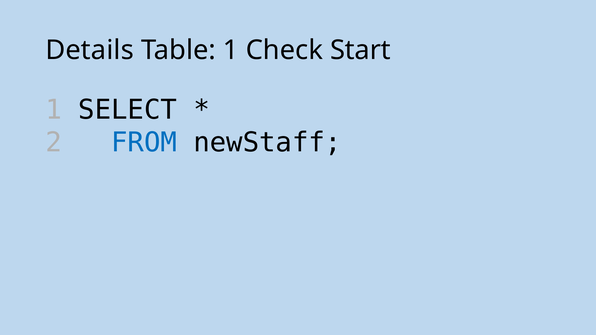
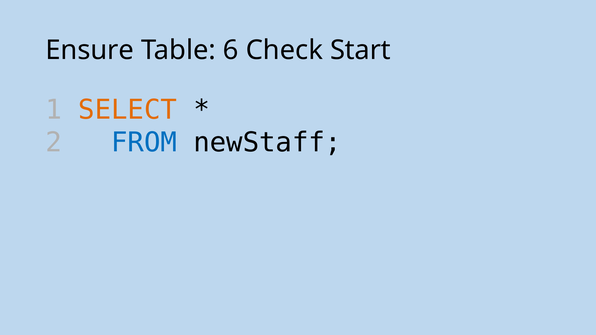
Details: Details -> Ensure (90, 50)
Table 1: 1 -> 6 (231, 50)
SELECT colour: black -> orange (128, 110)
